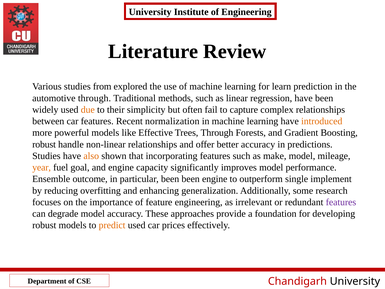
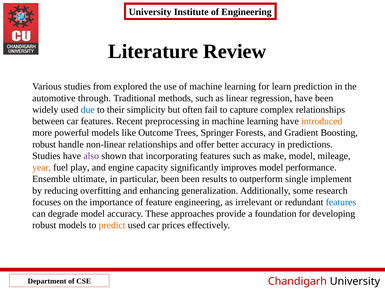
due colour: orange -> blue (88, 110)
normalization: normalization -> preprocessing (172, 121)
Effective: Effective -> Outcome (156, 133)
Trees Through: Through -> Springer (217, 133)
also colour: orange -> purple (91, 156)
goal: goal -> play (80, 167)
outcome: outcome -> ultimate (90, 179)
been engine: engine -> results (215, 179)
features colour: purple -> blue (341, 202)
